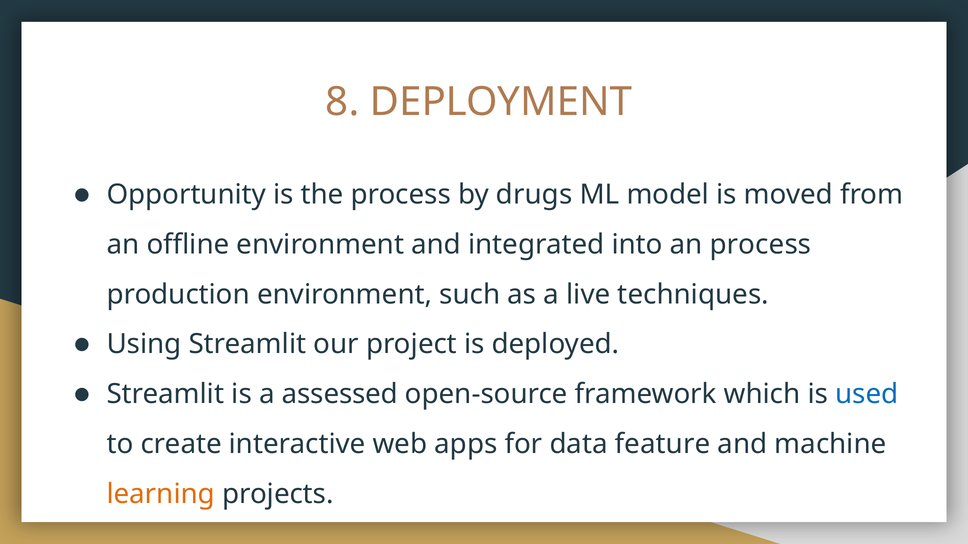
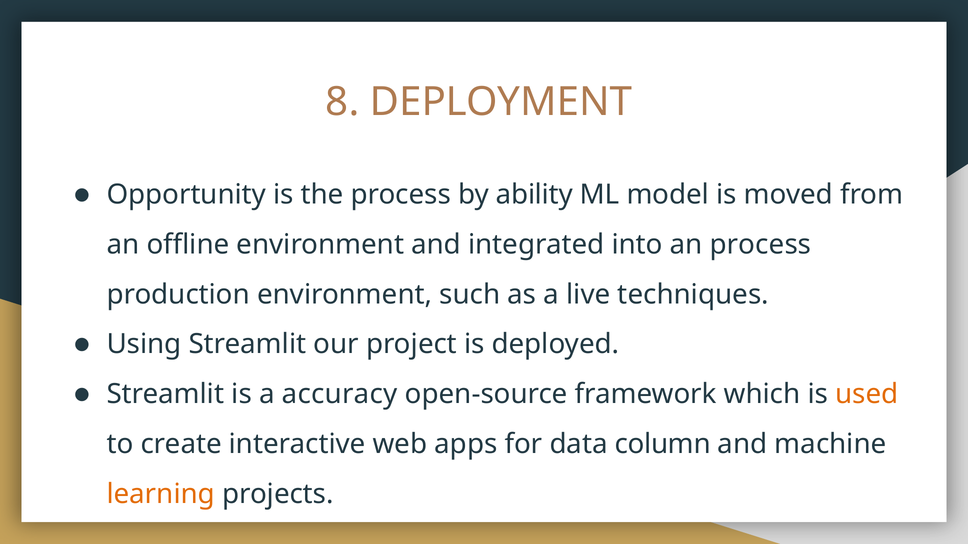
drugs: drugs -> ability (534, 195)
assessed: assessed -> accuracy (340, 395)
used colour: blue -> orange (867, 395)
feature: feature -> column (663, 445)
